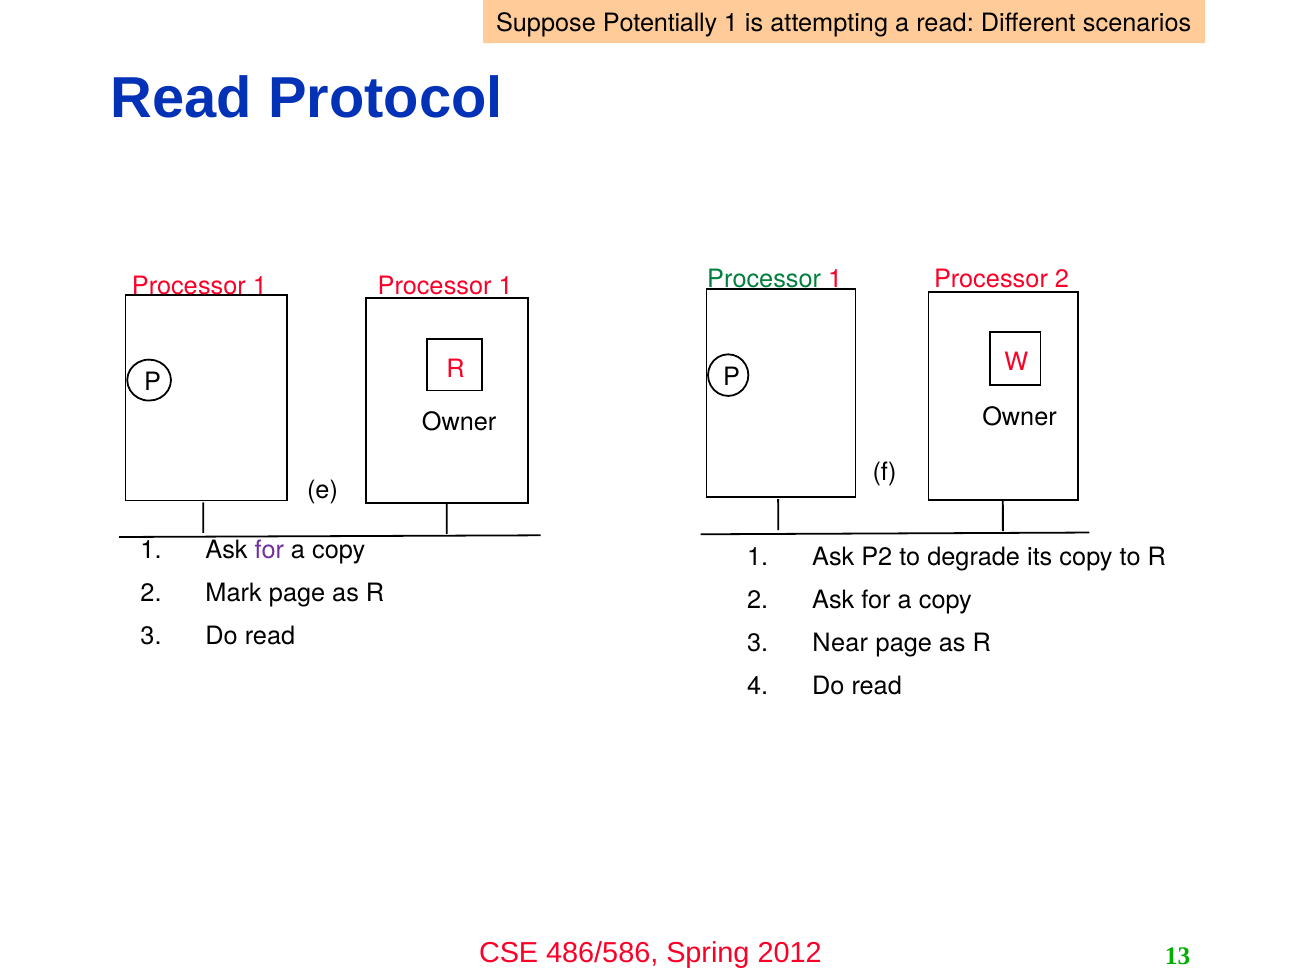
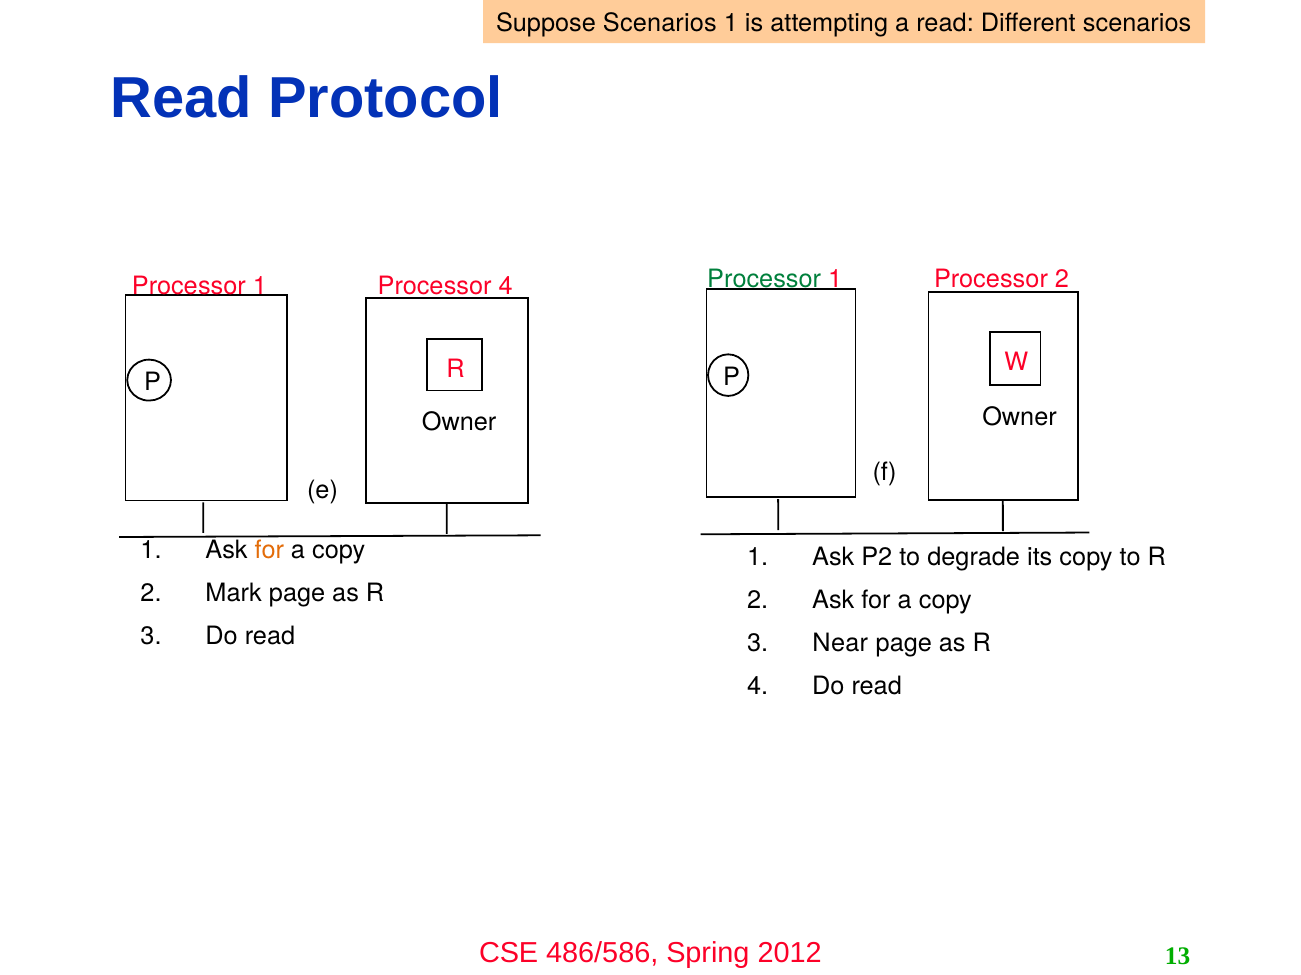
Suppose Potentially: Potentially -> Scenarios (660, 23)
1 Processor 1: 1 -> 4 (506, 286)
for colour: purple -> orange (269, 550)
